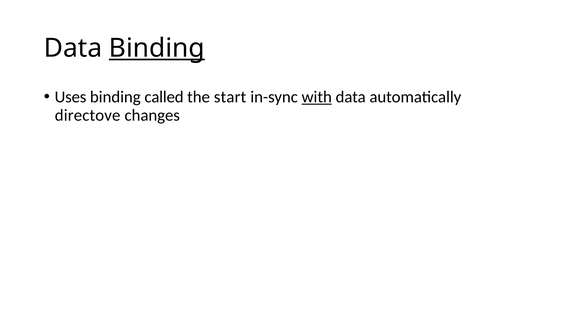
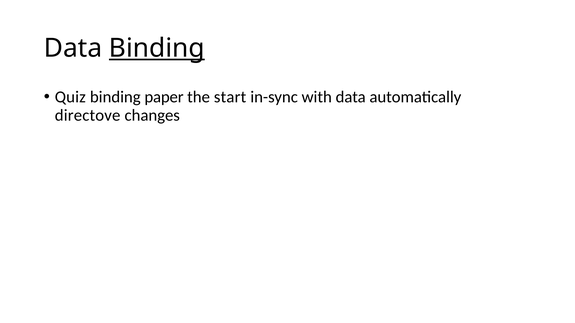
Uses: Uses -> Quiz (70, 97)
called: called -> paper (164, 97)
with underline: present -> none (317, 97)
